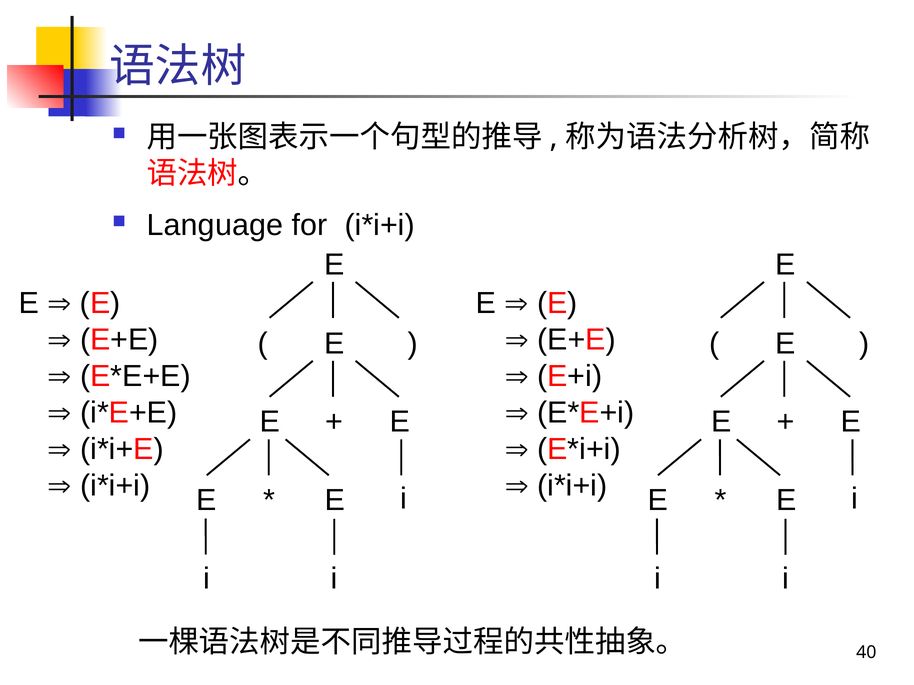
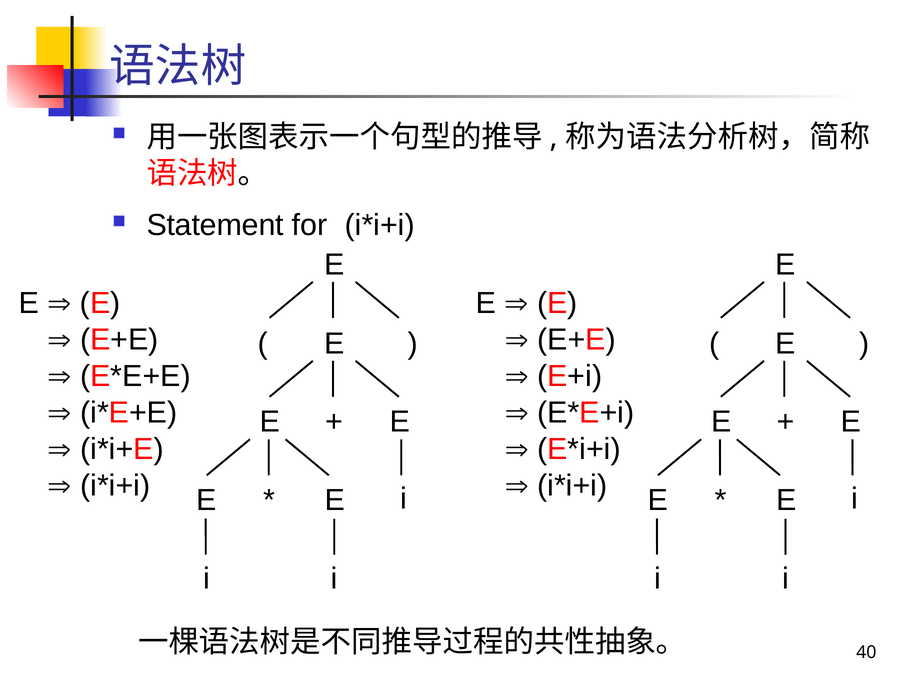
Language: Language -> Statement (215, 226)
